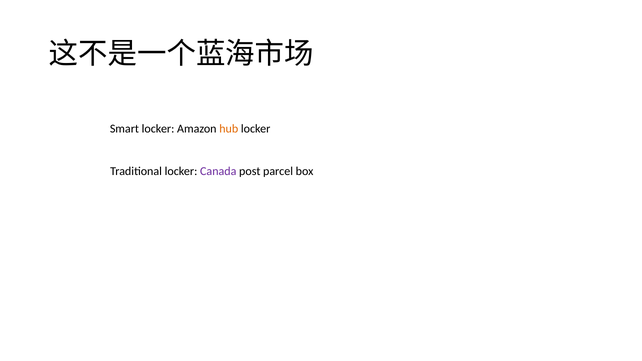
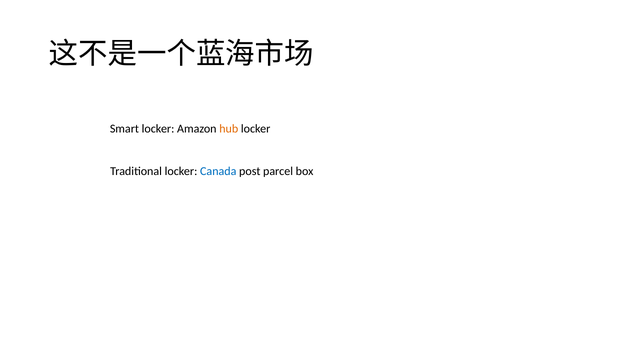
Canada colour: purple -> blue (218, 172)
